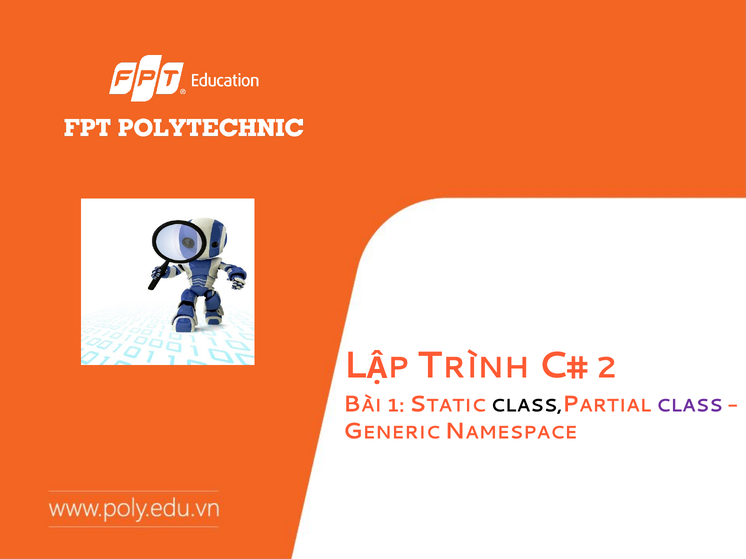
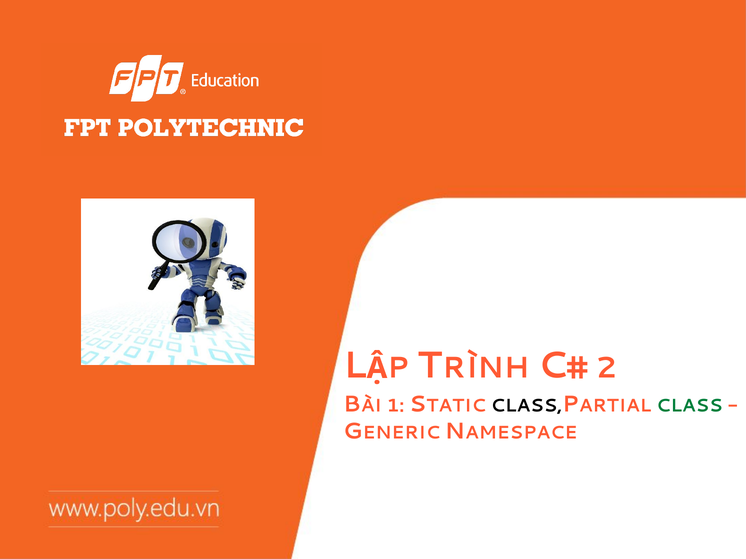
CLASS colour: purple -> green (689, 406)
